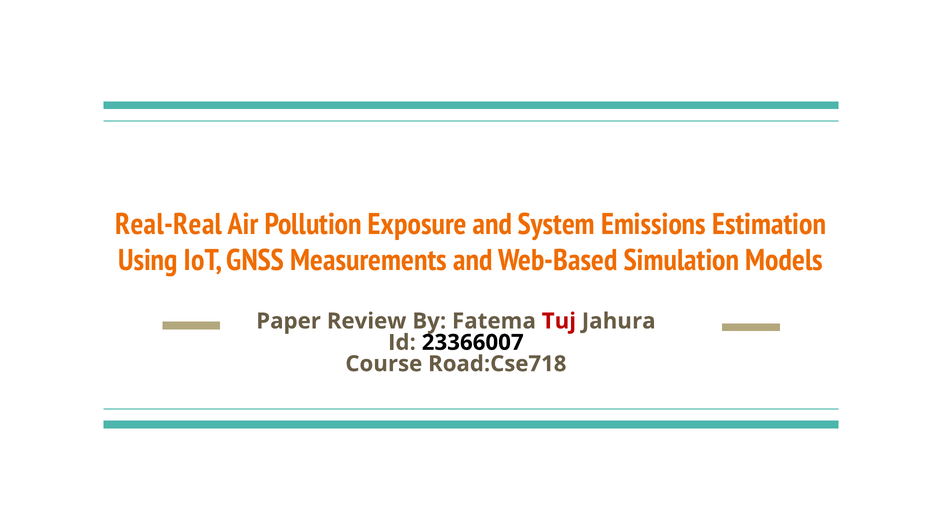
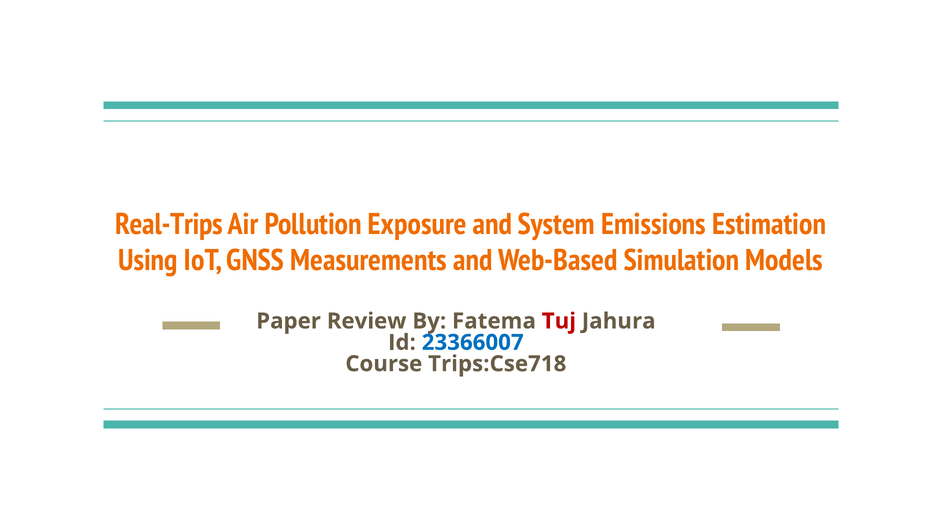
Real-Real: Real-Real -> Real-Trips (169, 224)
23366007 colour: black -> blue (473, 342)
Road:Cse718: Road:Cse718 -> Trips:Cse718 (497, 364)
